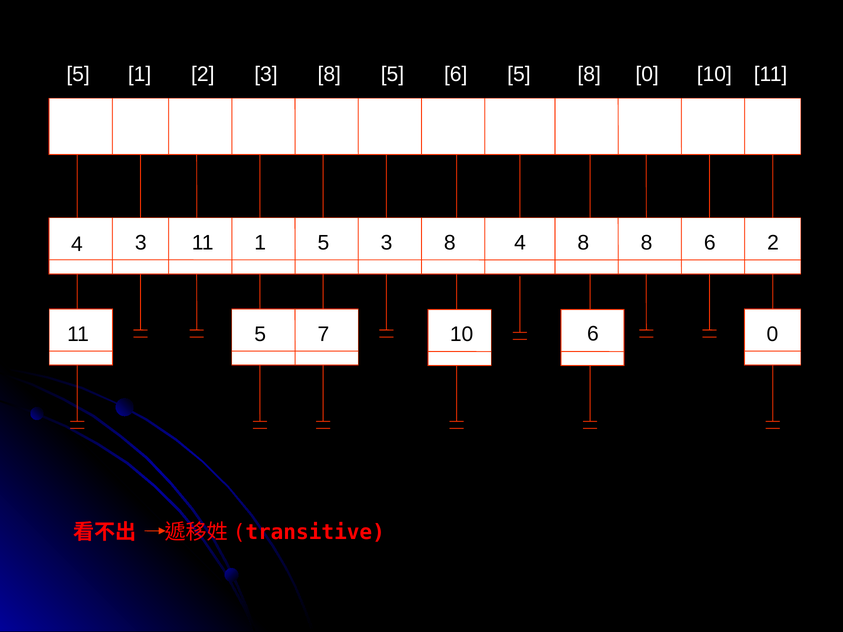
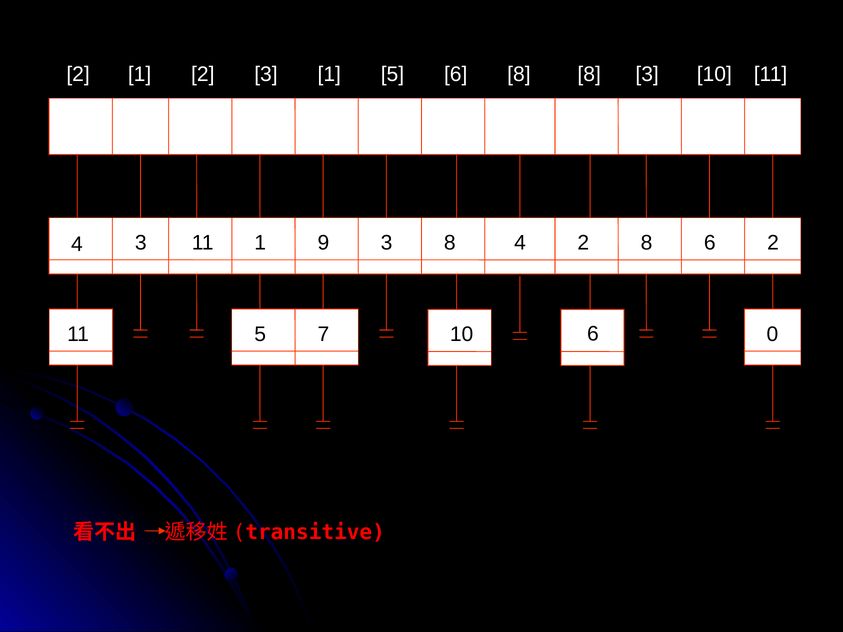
5: 5 -> 2 (78, 74)
2 3 8: 8 -> 1 (329, 74)
6 5: 5 -> 8 (519, 74)
8 0: 0 -> 3 (647, 74)
1 5: 5 -> 9 (323, 243)
4 8: 8 -> 2 (583, 243)
